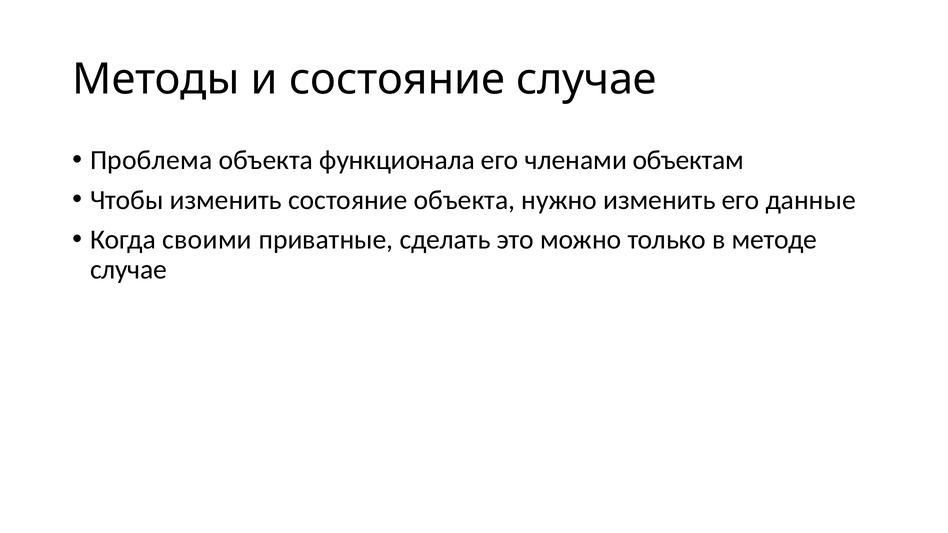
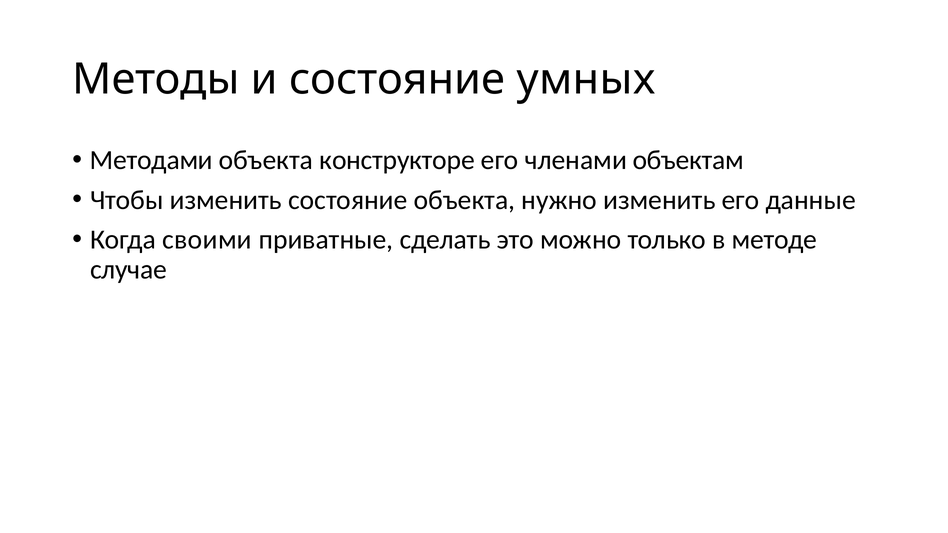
состояние случае: случае -> умных (586, 80)
Проблема: Проблема -> Методами (151, 160)
функционала: функционала -> конструкторе (397, 160)
